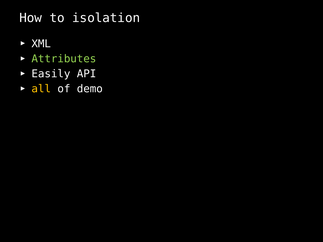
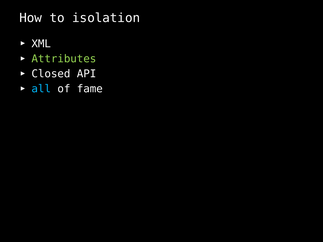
Easily: Easily -> Closed (51, 74)
all colour: yellow -> light blue (41, 89)
demo: demo -> fame (90, 89)
